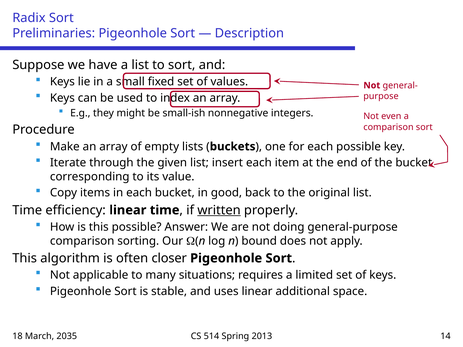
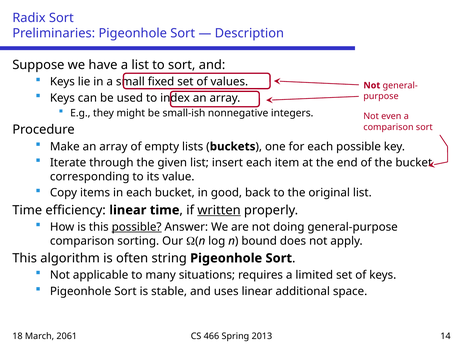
possible underline: none -> present (137, 227)
closer: closer -> string (169, 258)
2035: 2035 -> 2061 (67, 336)
514: 514 -> 466 (211, 336)
